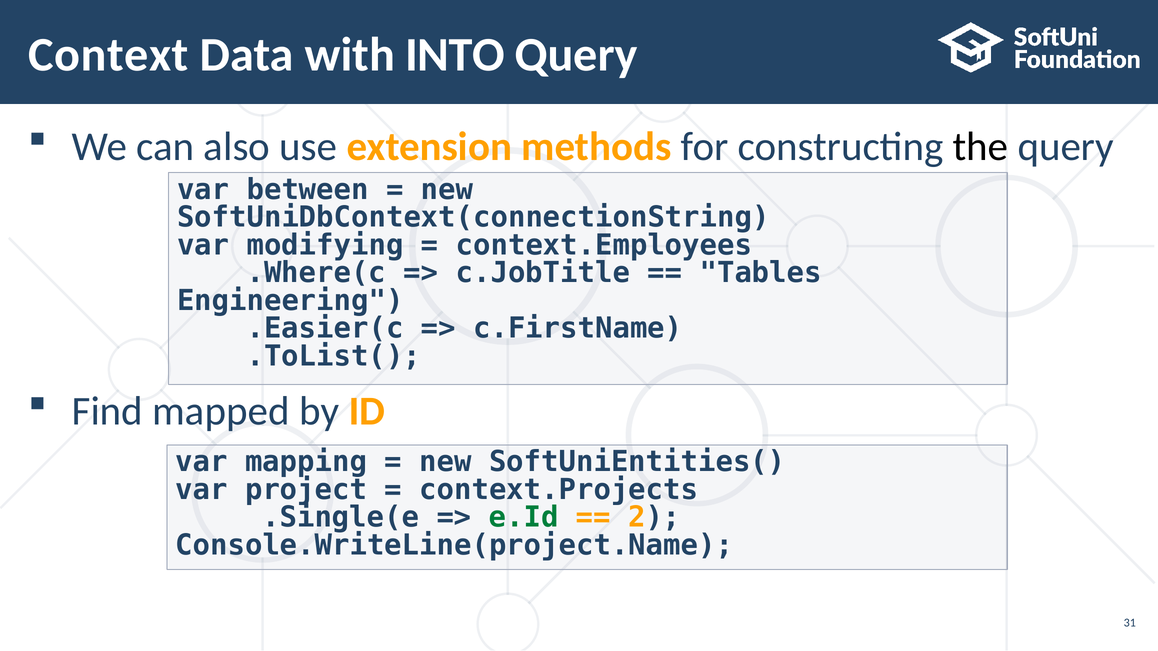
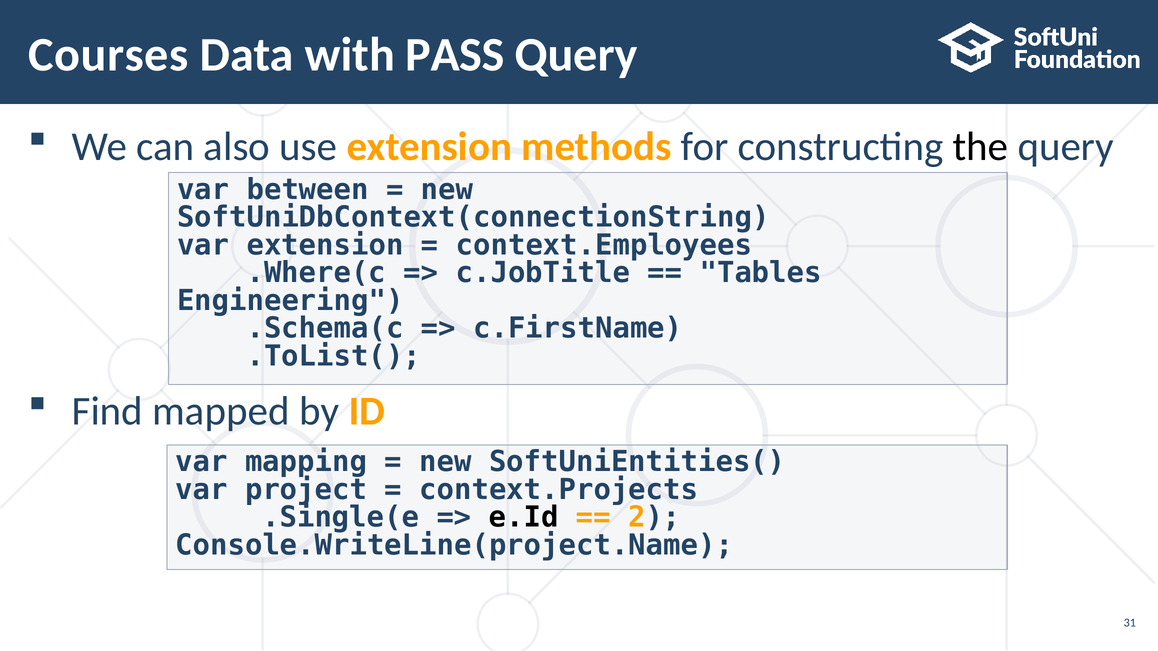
Context: Context -> Courses (108, 55)
INTO: INTO -> PASS (455, 55)
var modifying: modifying -> extension (325, 245)
.Easier(c: .Easier(c -> .Schema(c (325, 329)
e.Id colour: green -> black (524, 518)
